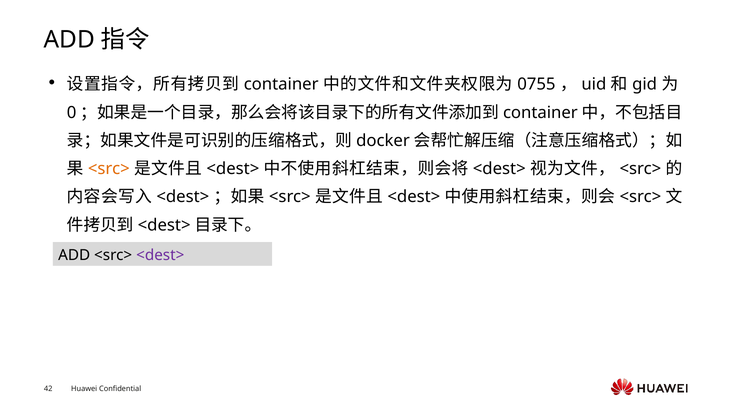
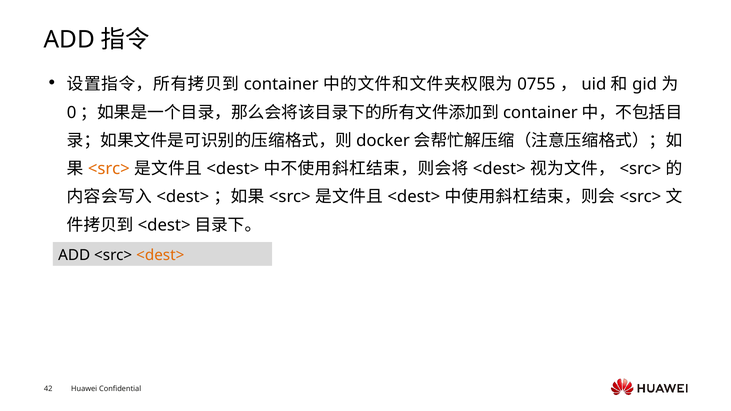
<dest> colour: purple -> orange (160, 255)
